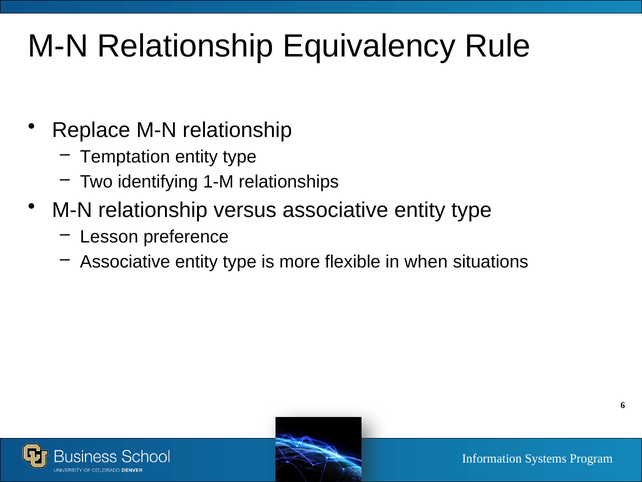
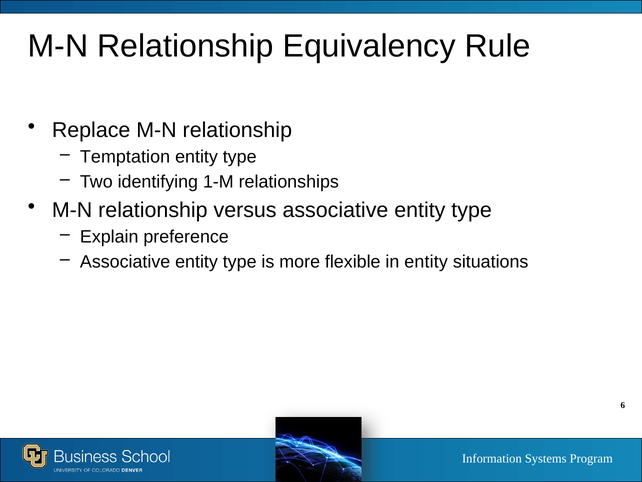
Lesson: Lesson -> Explain (109, 237)
in when: when -> entity (426, 262)
